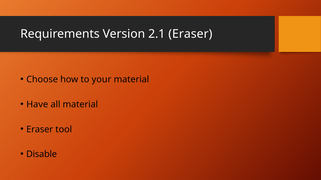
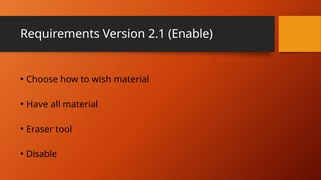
2.1 Eraser: Eraser -> Enable (190, 34)
your: your -> wish (102, 80)
